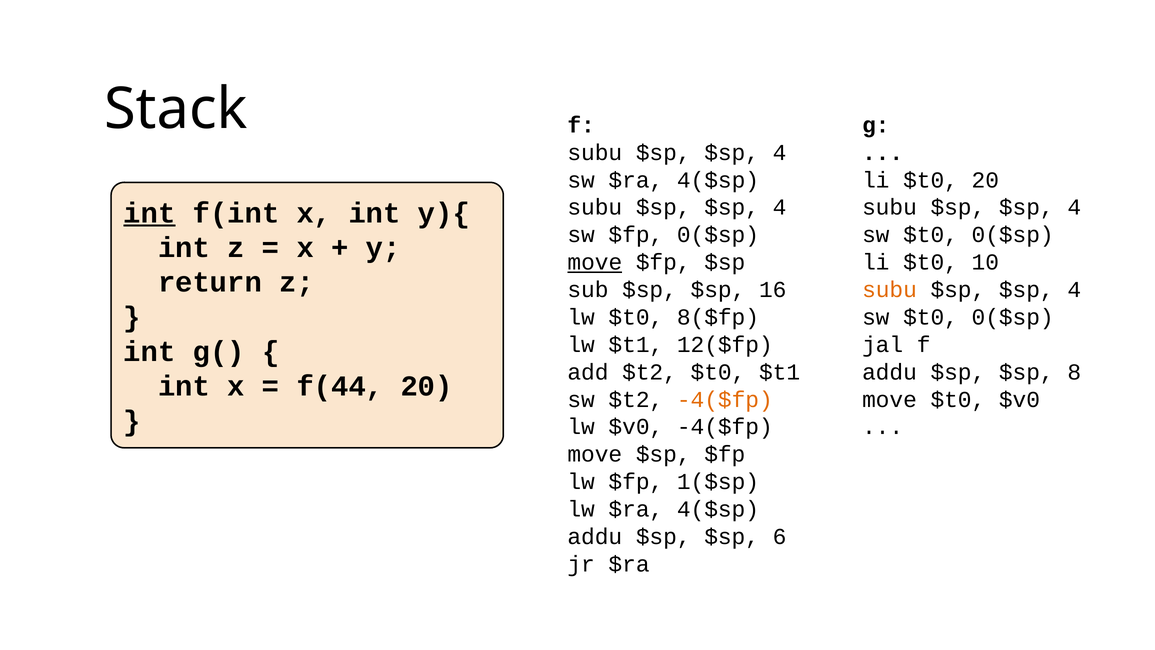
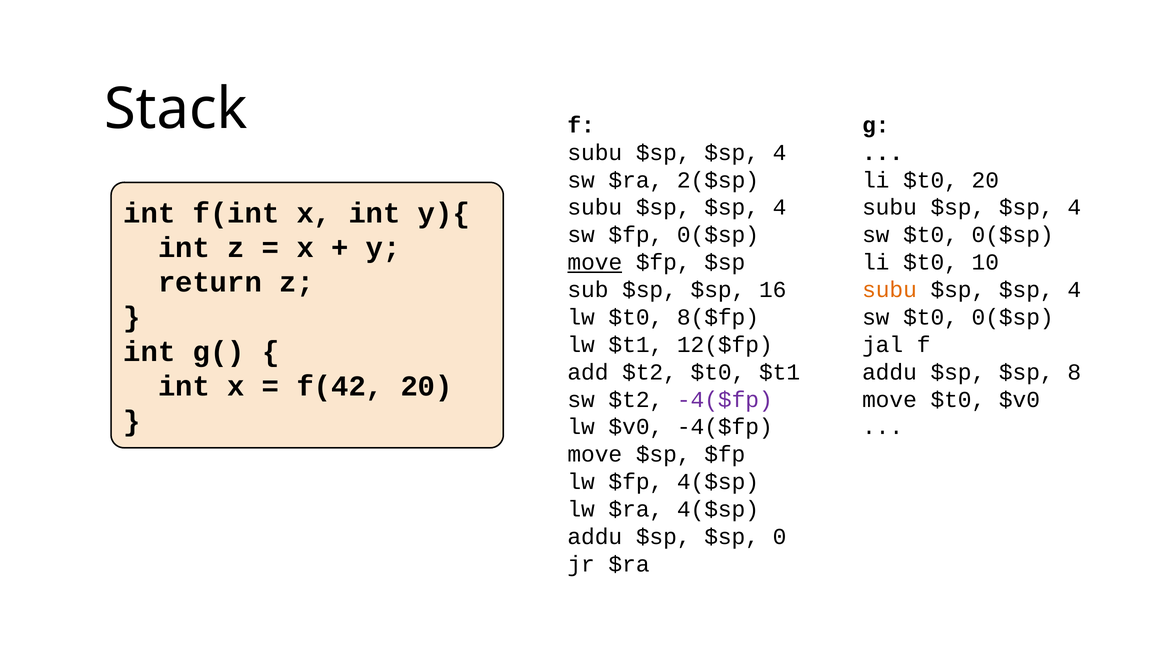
sw $ra 4($sp: 4($sp -> 2($sp (718, 180)
int underline: present -> none (149, 213)
f(44: f(44 -> f(42 (340, 386)
-4($fp colour: orange -> purple (725, 399)
$fp 1($sp: 1($sp -> 4($sp (718, 482)
6: 6 -> 0 (780, 536)
